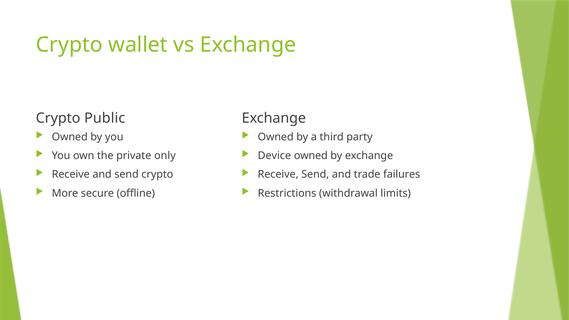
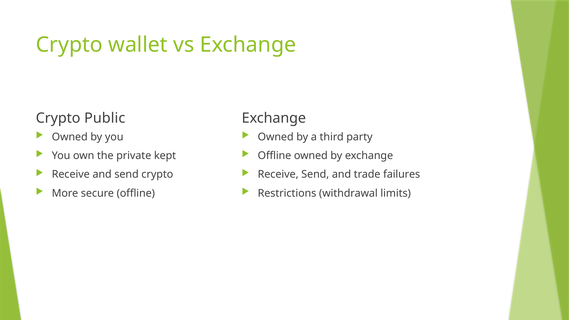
only: only -> kept (165, 156)
Device: Device -> Offline (274, 156)
